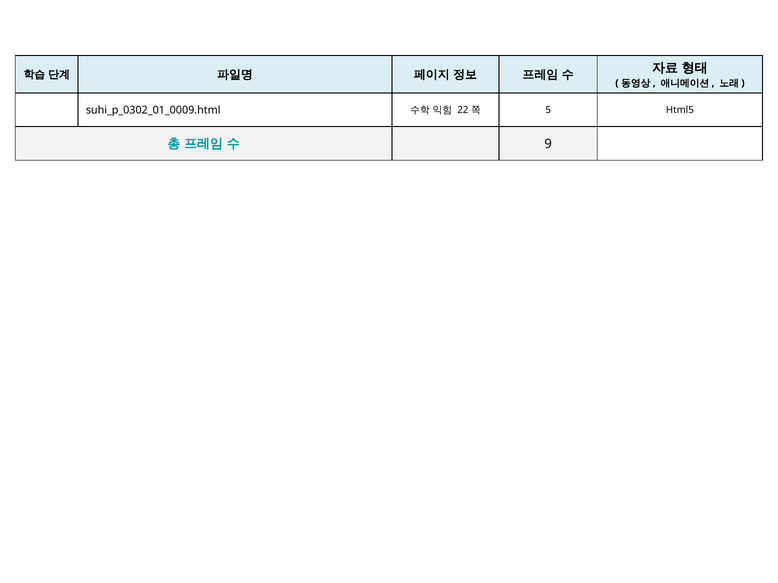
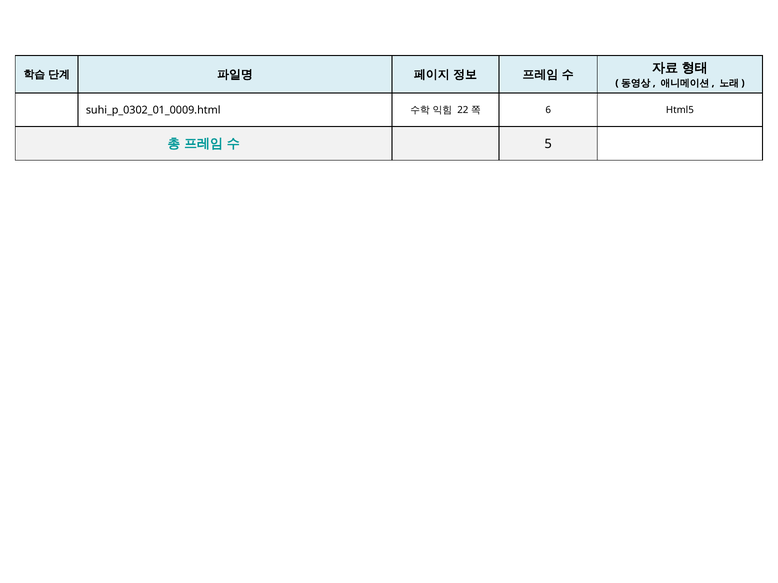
5: 5 -> 6 (548, 110)
9: 9 -> 5 (548, 144)
